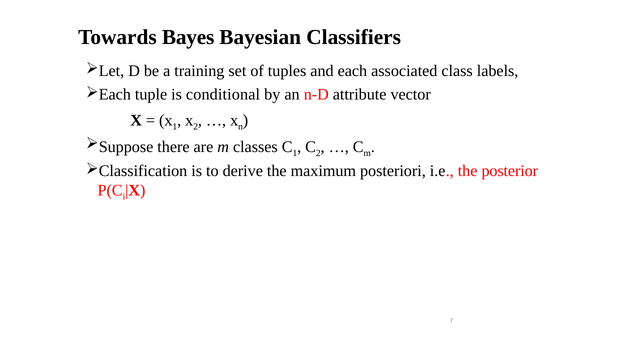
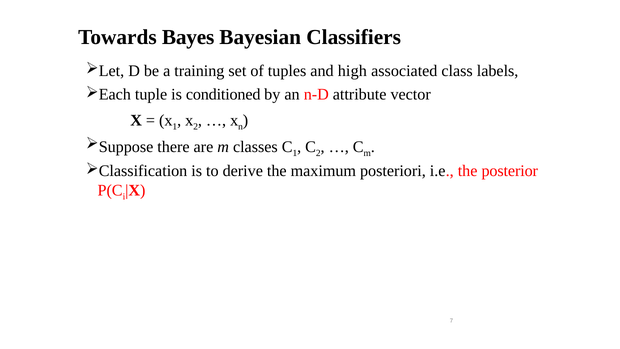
each: each -> high (352, 71)
conditional: conditional -> conditioned (223, 95)
